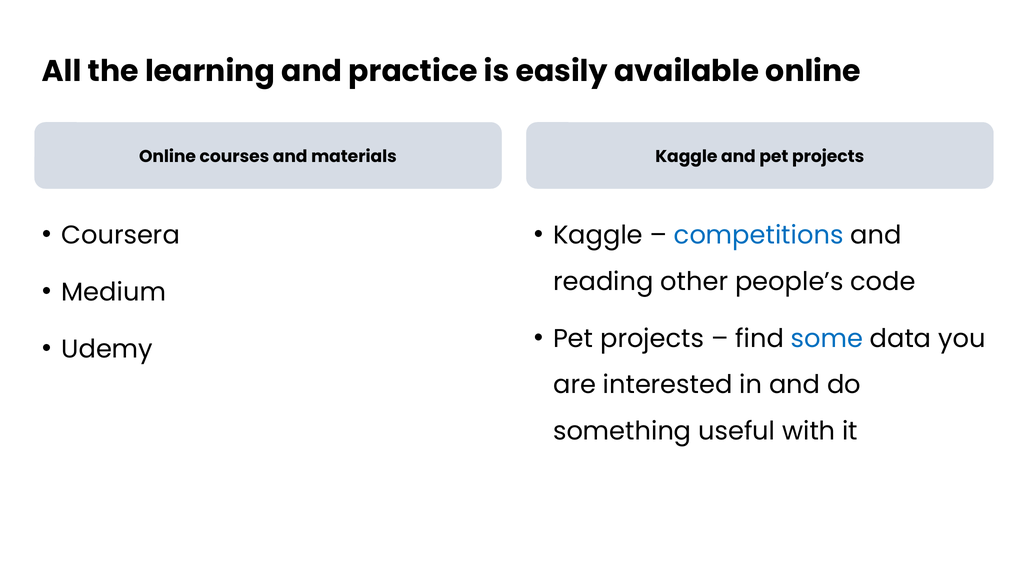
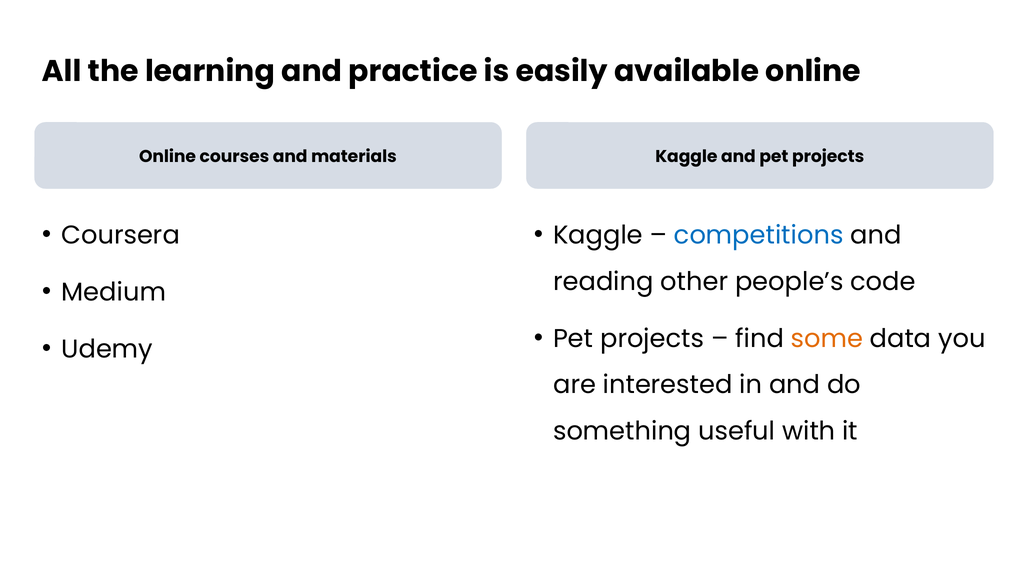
some colour: blue -> orange (827, 339)
